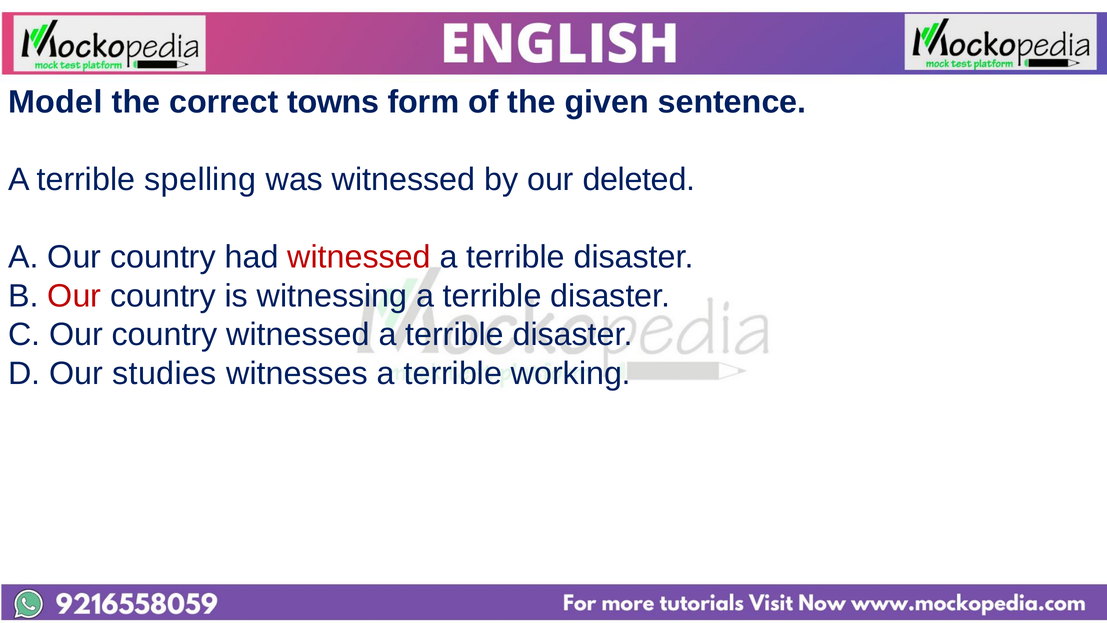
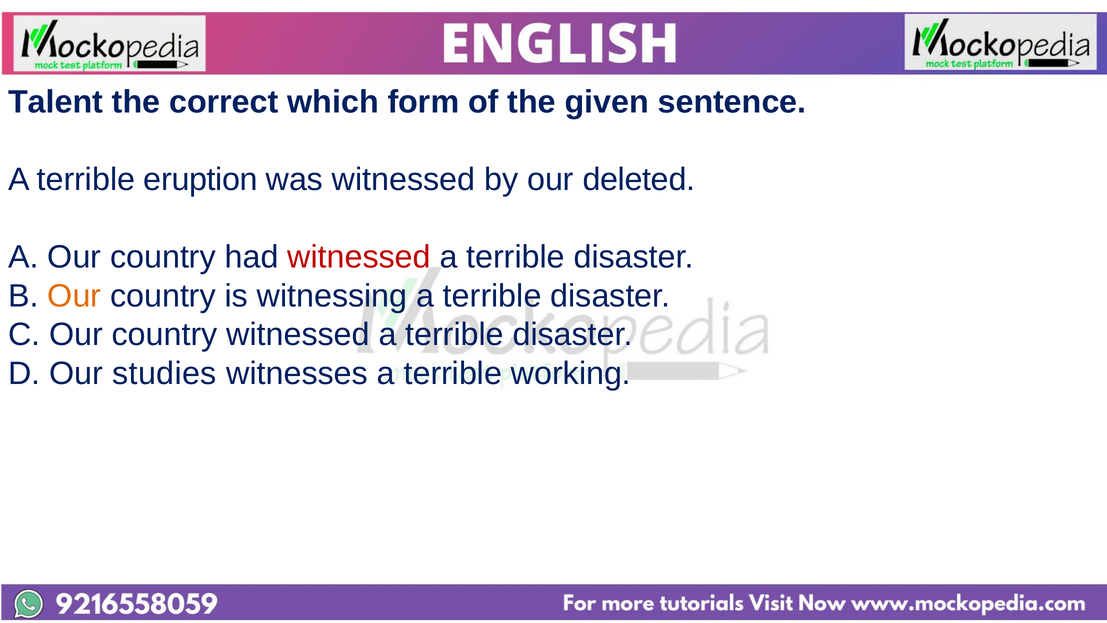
Model: Model -> Talent (56, 102)
towns: towns -> which (333, 102)
spelling: spelling -> eruption (201, 180)
Our colour: red -> orange (74, 296)
